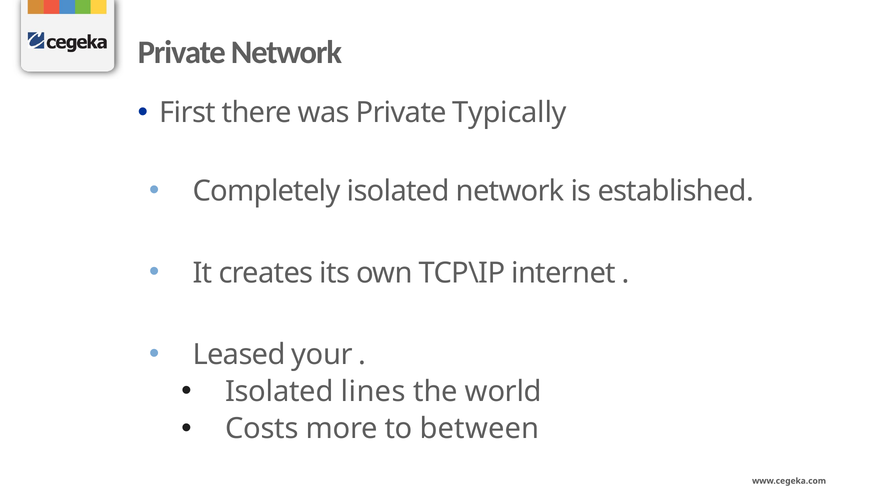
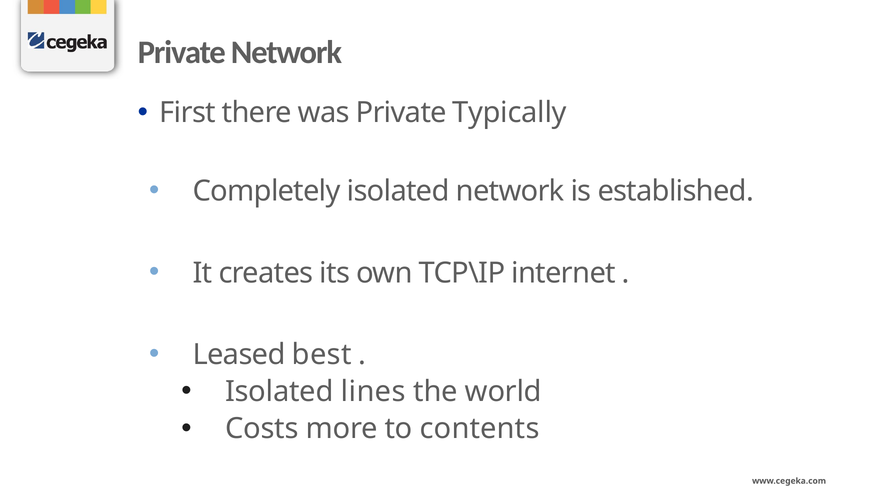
your: your -> best (322, 354)
between: between -> contents (480, 428)
